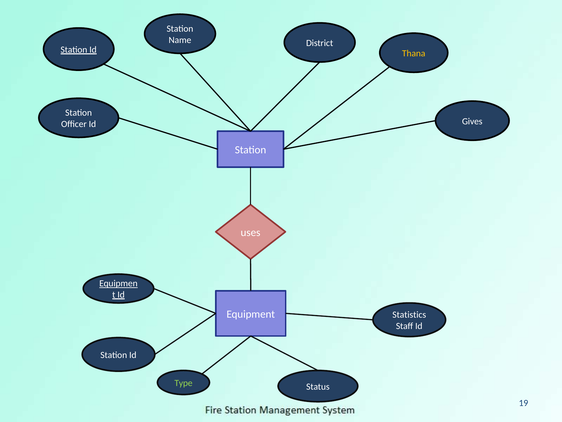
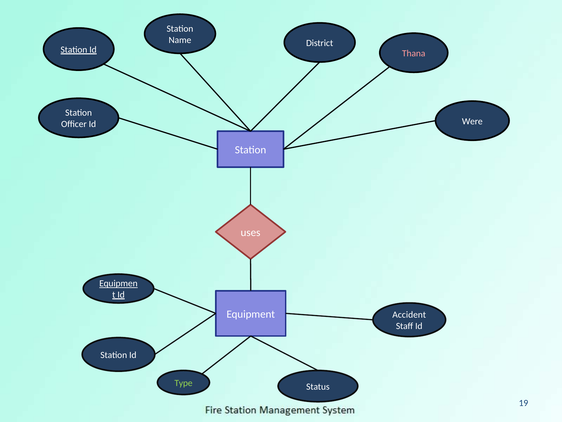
Thana colour: yellow -> pink (414, 53)
Gives: Gives -> Were (472, 121)
Statistics: Statistics -> Accident (409, 314)
